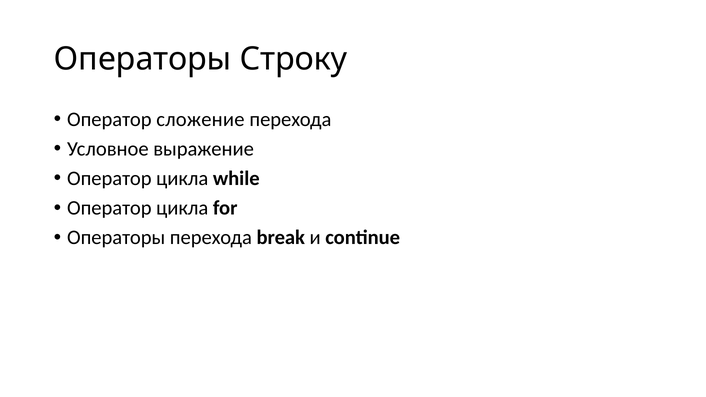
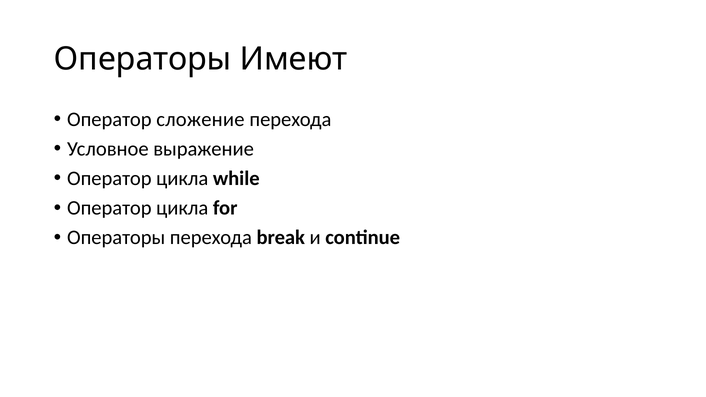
Строку: Строку -> Имеют (294, 59)
